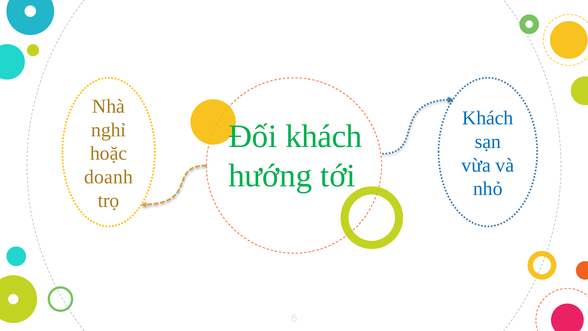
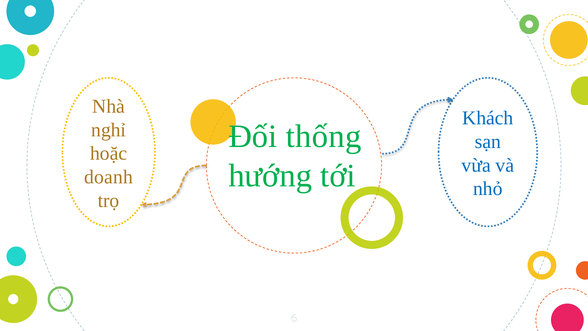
Đối khách: khách -> thống (324, 136)
